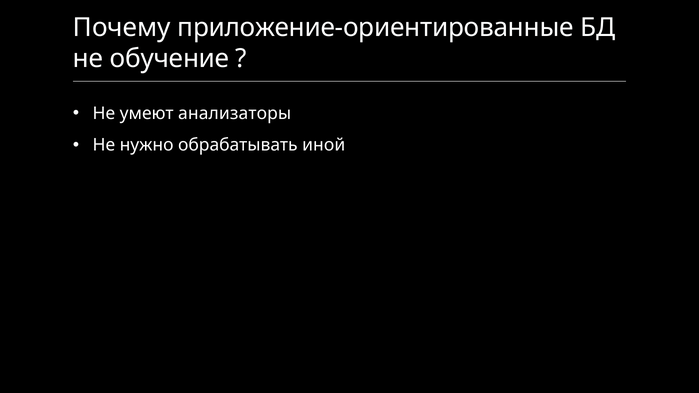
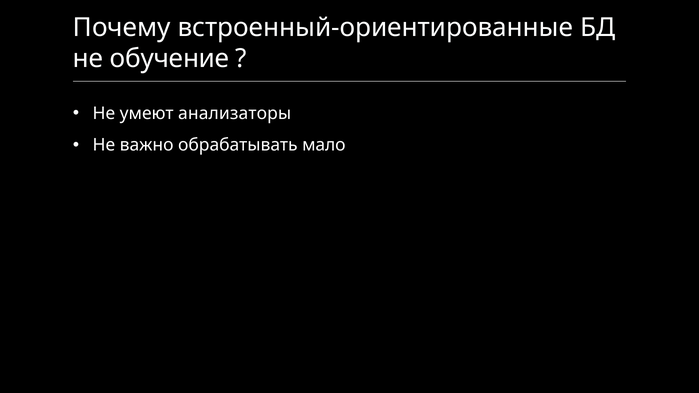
приложение-ориентированные: приложение-ориентированные -> встроенный-ориентированные (375, 27)
нужно: нужно -> важно (147, 145)
иной: иной -> мало (324, 145)
